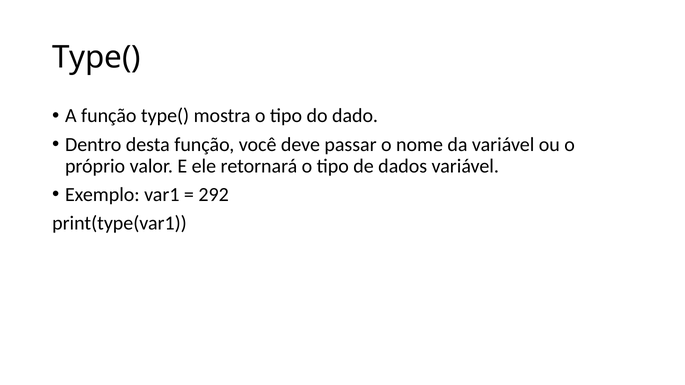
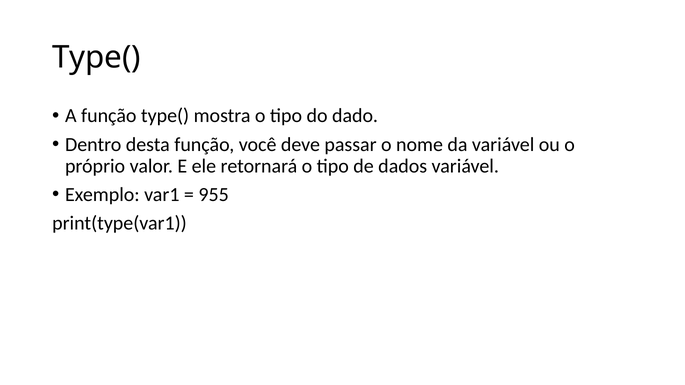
292: 292 -> 955 (214, 195)
